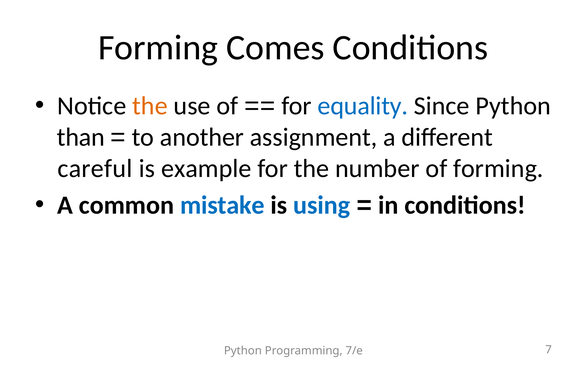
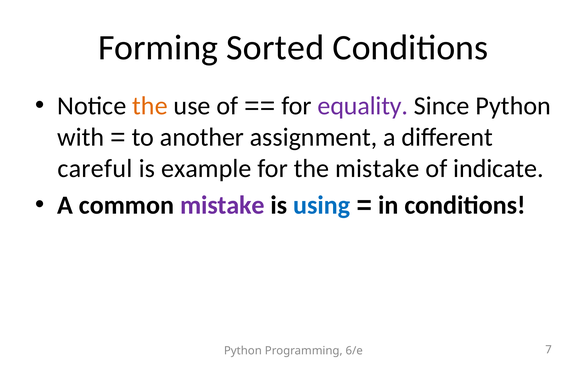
Comes: Comes -> Sorted (275, 48)
equality colour: blue -> purple (363, 106)
than: than -> with (81, 137)
the number: number -> mistake (377, 169)
of forming: forming -> indicate (498, 169)
mistake colour: blue -> purple (222, 205)
7/e: 7/e -> 6/e (354, 351)
